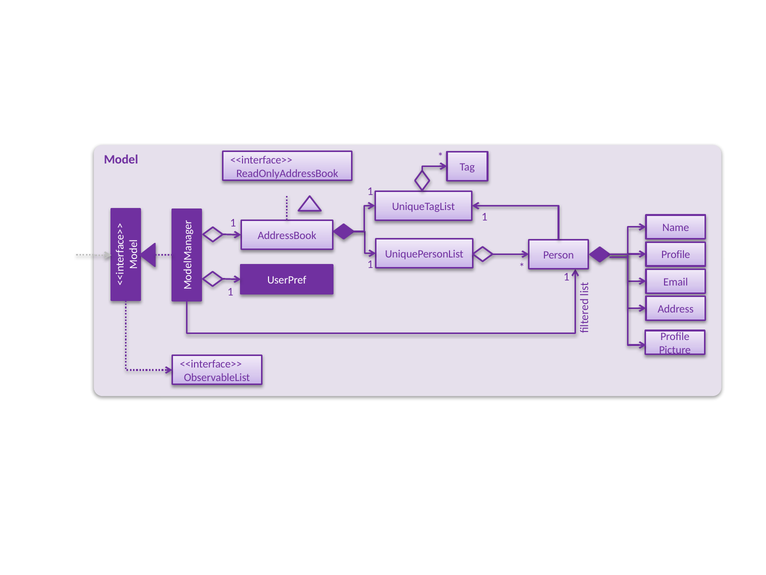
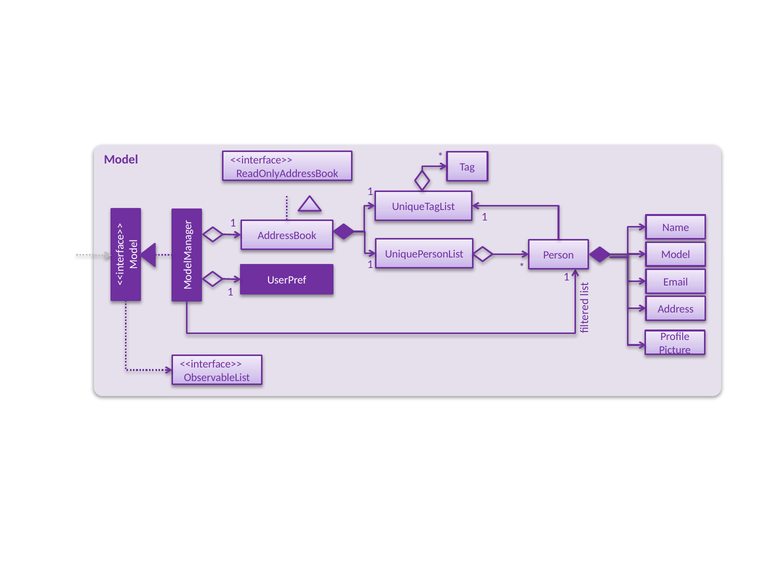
Profile: Profile -> Model (676, 255)
